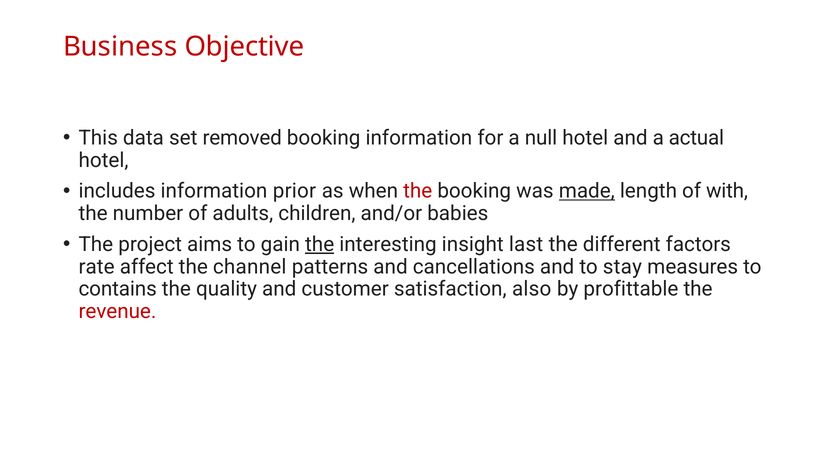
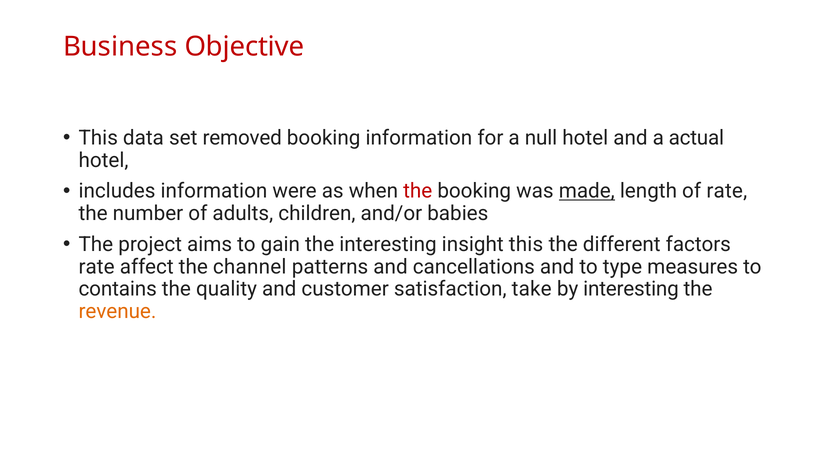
prior: prior -> were (295, 191)
of with: with -> rate (727, 191)
the underline: present -> none (320, 244)
insight last: last -> this (526, 244)
stay: stay -> type (622, 267)
also: also -> take (532, 289)
by profittable: profittable -> interesting (631, 289)
revenue colour: red -> orange (117, 311)
